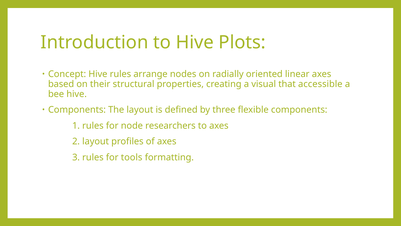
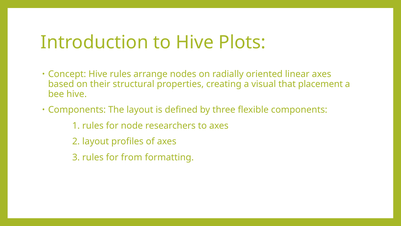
accessible: accessible -> placement (320, 84)
tools: tools -> from (132, 157)
